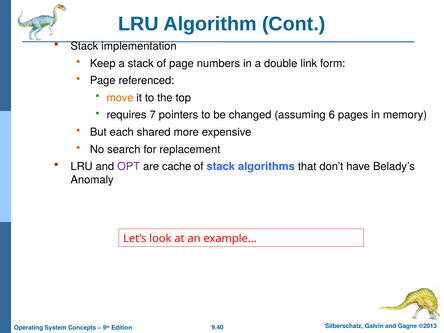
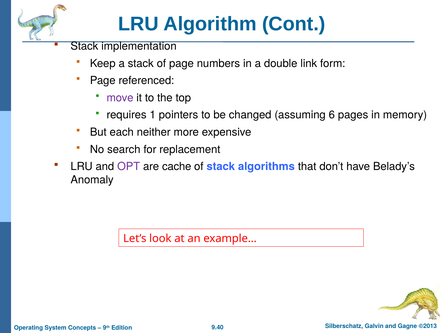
move colour: orange -> purple (120, 98)
7: 7 -> 1 (153, 115)
shared: shared -> neither (154, 132)
